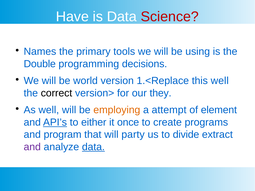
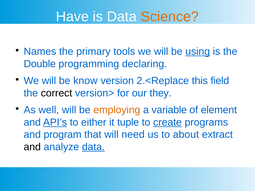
Science colour: red -> orange (170, 17)
using underline: none -> present (198, 52)
decisions: decisions -> declaring (145, 64)
world: world -> know (85, 81)
1.<Replace: 1.<Replace -> 2.<Replace (163, 81)
this well: well -> field (220, 81)
attempt: attempt -> variable (169, 110)
once: once -> tuple (128, 122)
create underline: none -> present (168, 122)
party: party -> need (133, 135)
divide: divide -> about (186, 135)
and colour: purple -> black (32, 147)
